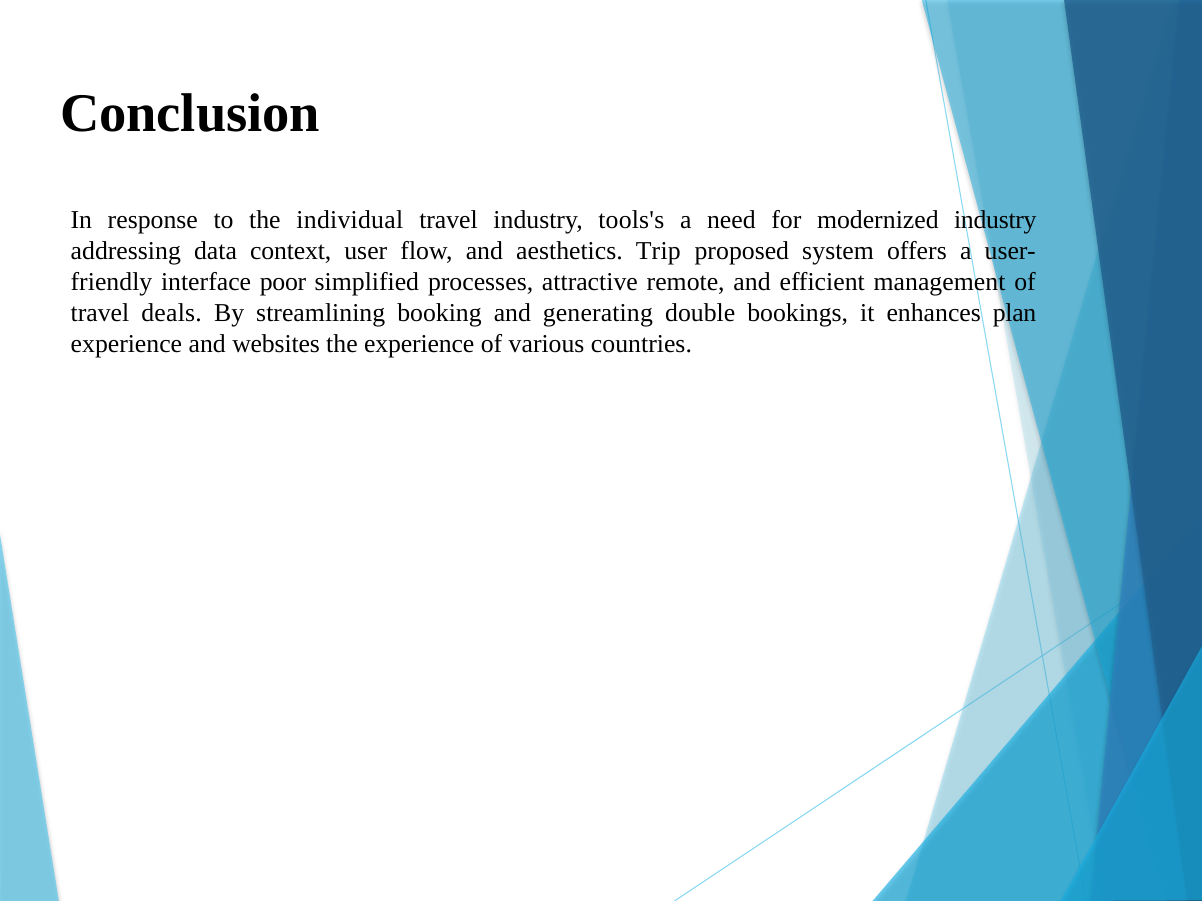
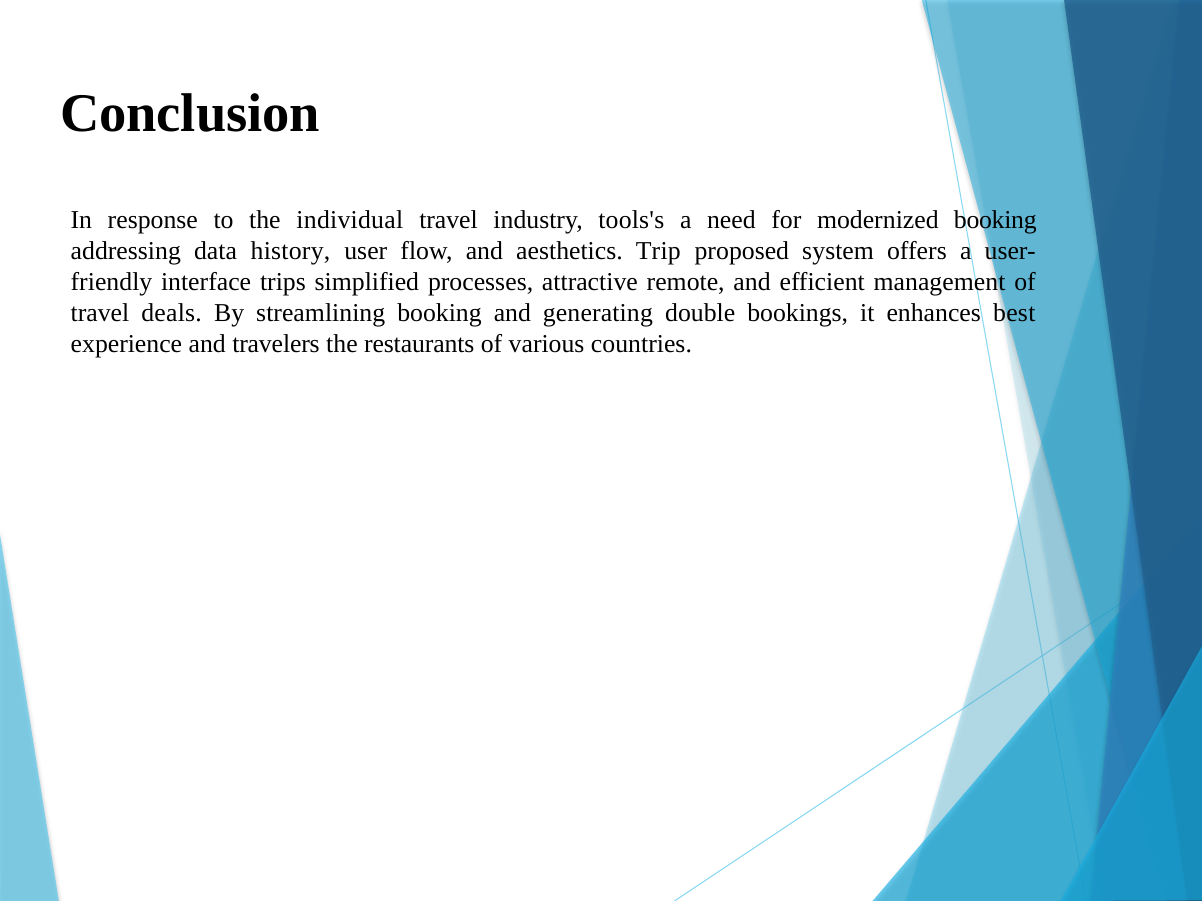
modernized industry: industry -> booking (995, 220)
context: context -> history (290, 251)
poor: poor -> trips (283, 282)
plan: plan -> best (1014, 313)
websites: websites -> travelers (276, 344)
the experience: experience -> restaurants (419, 344)
